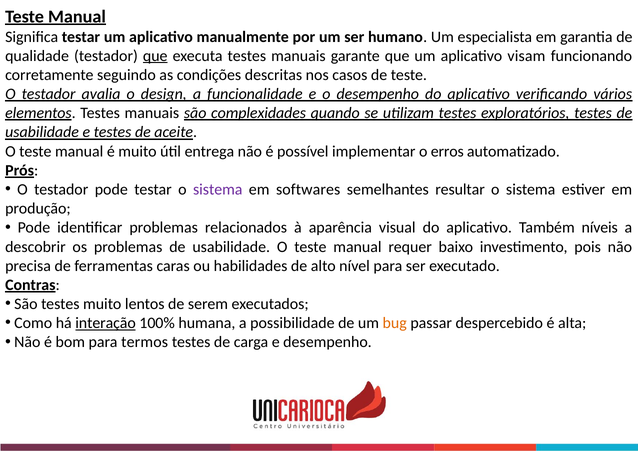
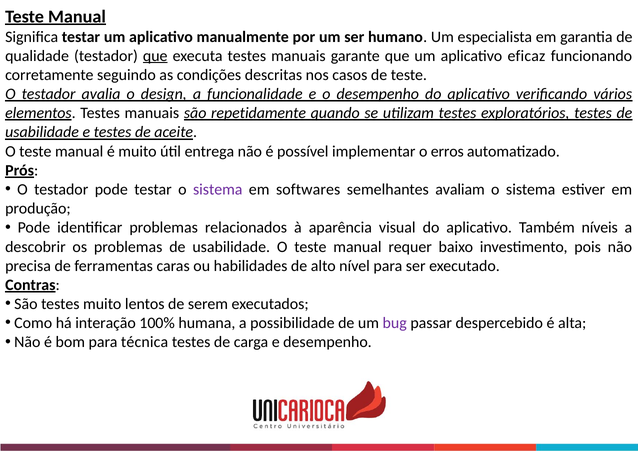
visam: visam -> eficaz (526, 56)
complexidades: complexidades -> repetidamente (259, 113)
resultar: resultar -> avaliam (460, 190)
interação underline: present -> none (106, 323)
bug colour: orange -> purple (395, 323)
termos: termos -> técnica (145, 342)
